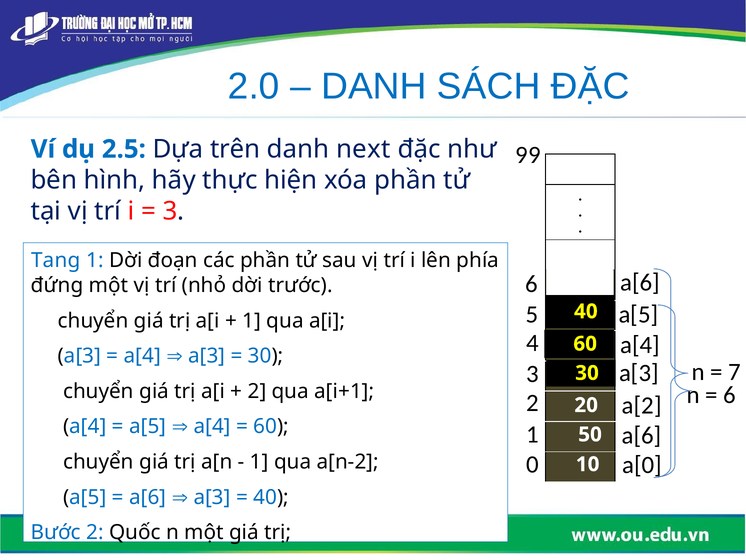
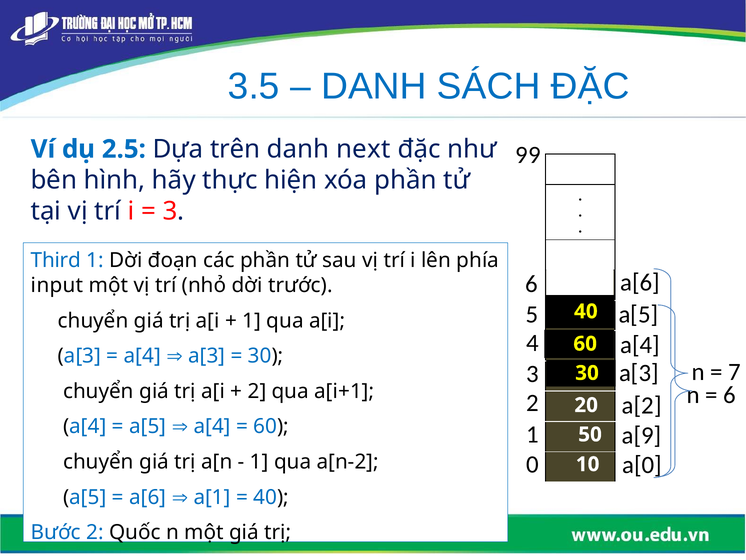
2.0: 2.0 -> 3.5 (254, 86)
Tang: Tang -> Third (56, 260)
đứng: đứng -> input (57, 285)
a[6: a[6 -> a[9 (642, 435)
a[3: a[3 -> a[1 (212, 497)
